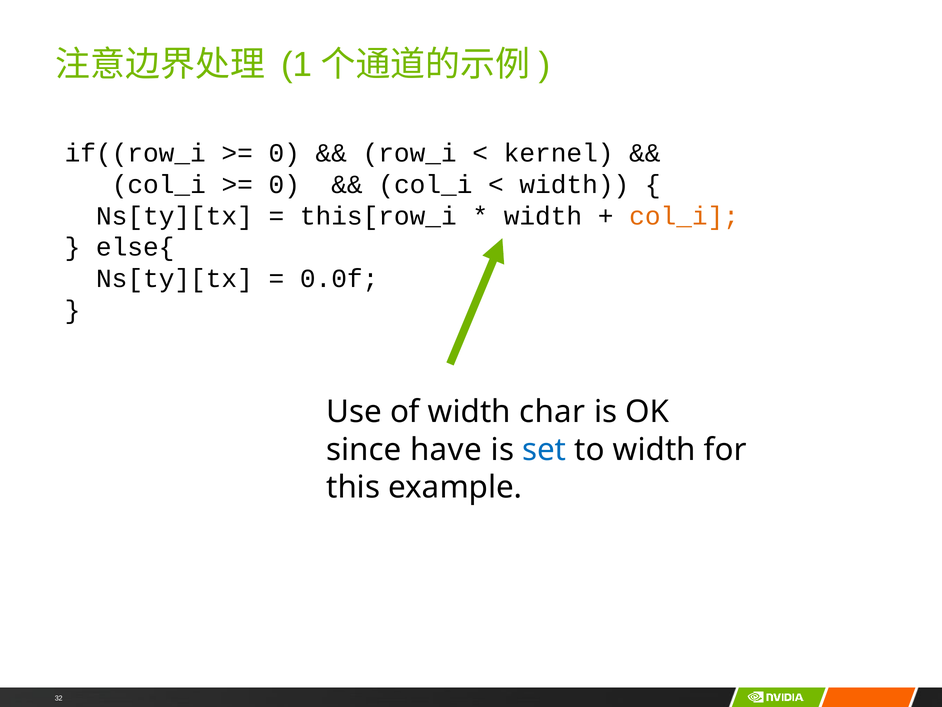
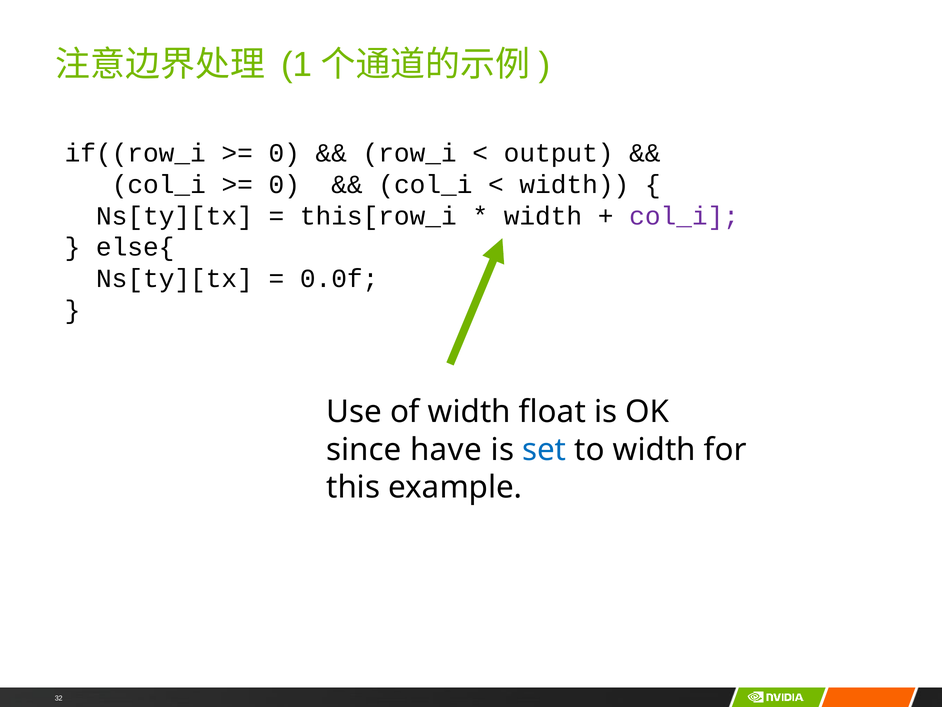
kernel: kernel -> output (559, 153)
col_i colour: orange -> purple (684, 216)
char: char -> float (552, 412)
